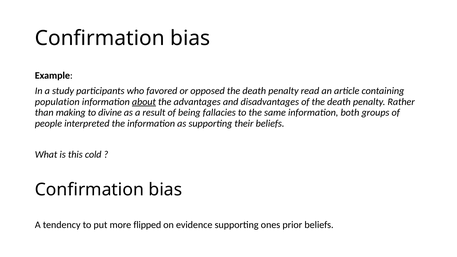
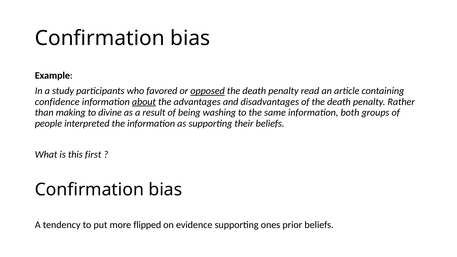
opposed underline: none -> present (208, 91)
population: population -> confidence (57, 102)
fallacies: fallacies -> washing (219, 113)
cold: cold -> first (93, 155)
